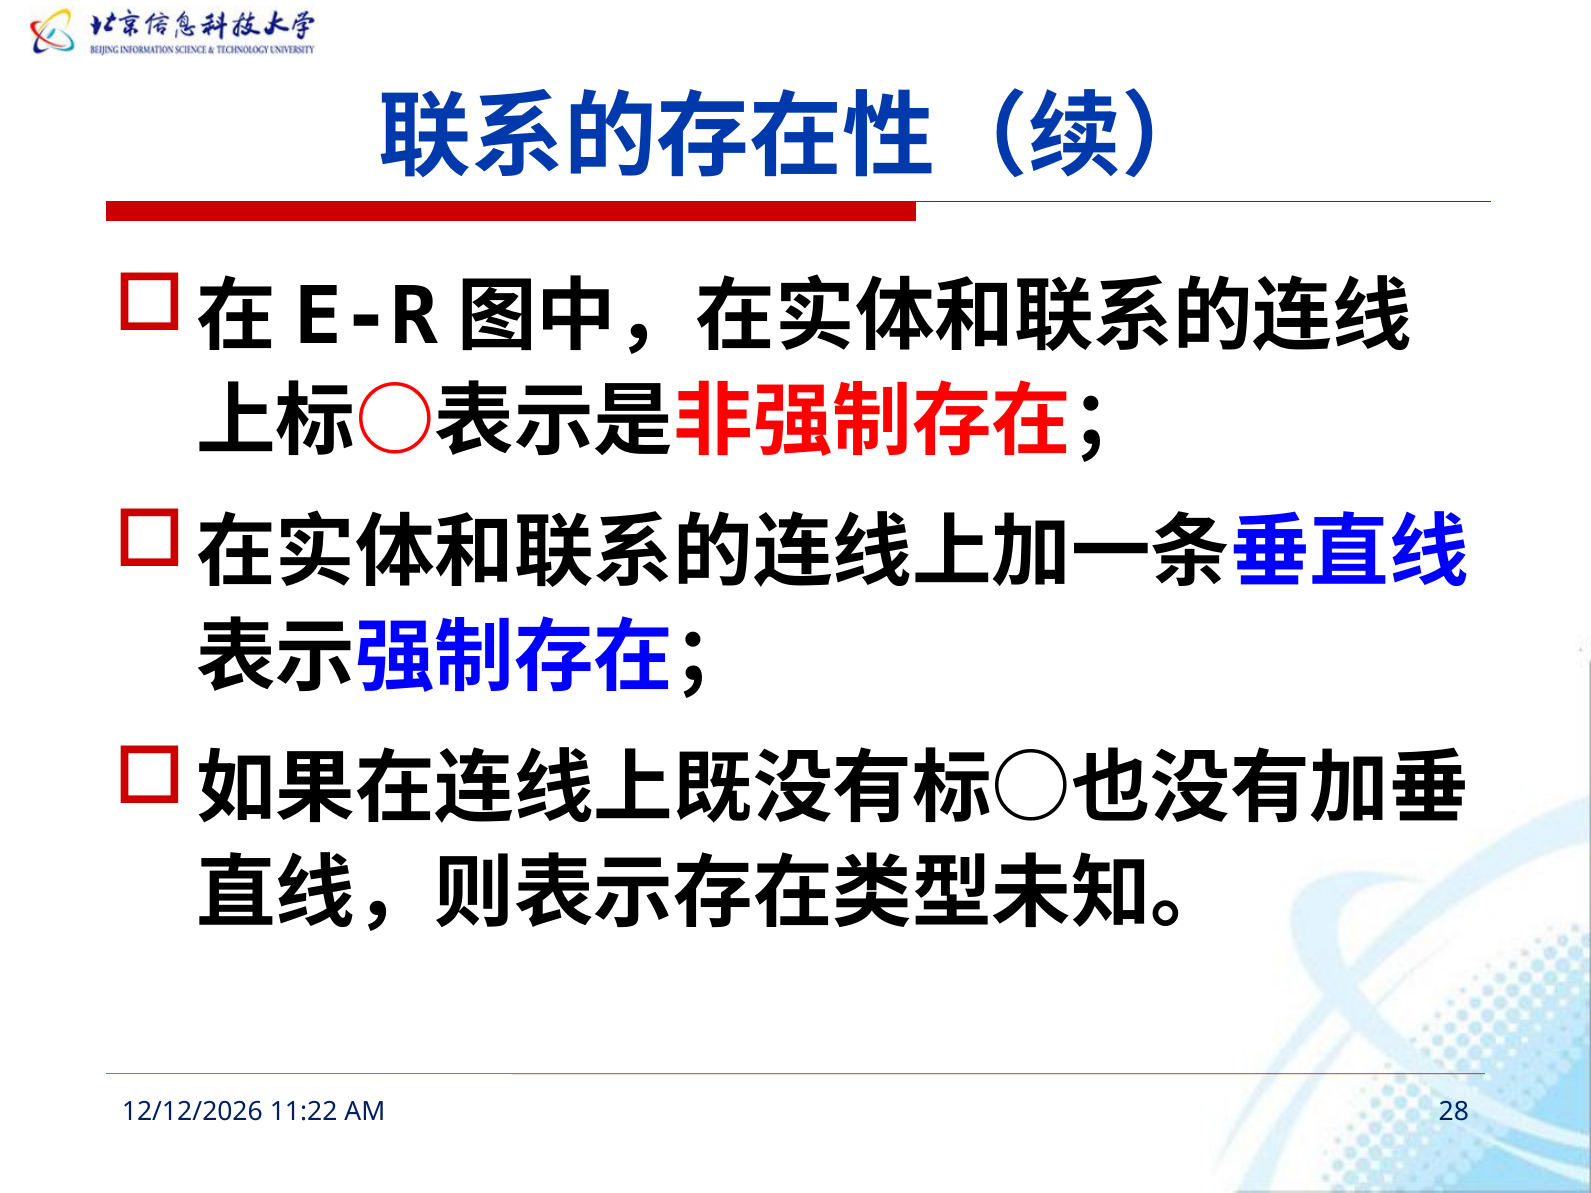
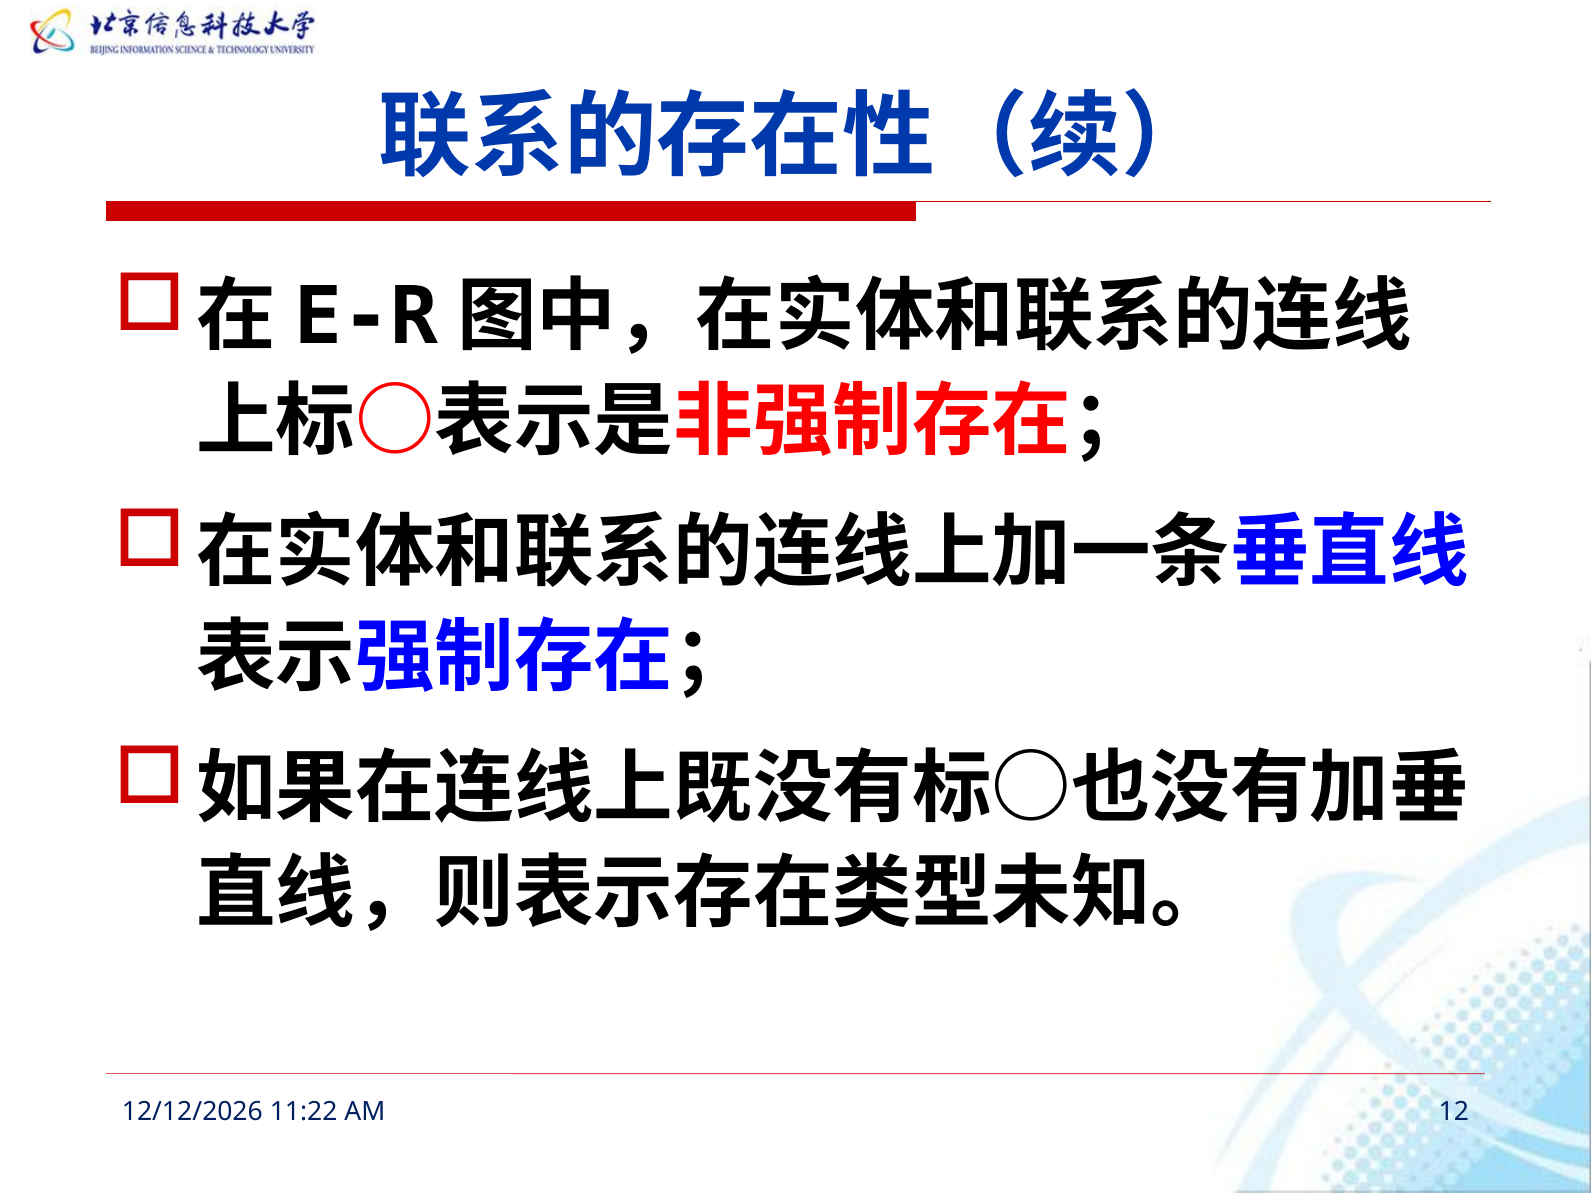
28: 28 -> 12 (1454, 1112)
